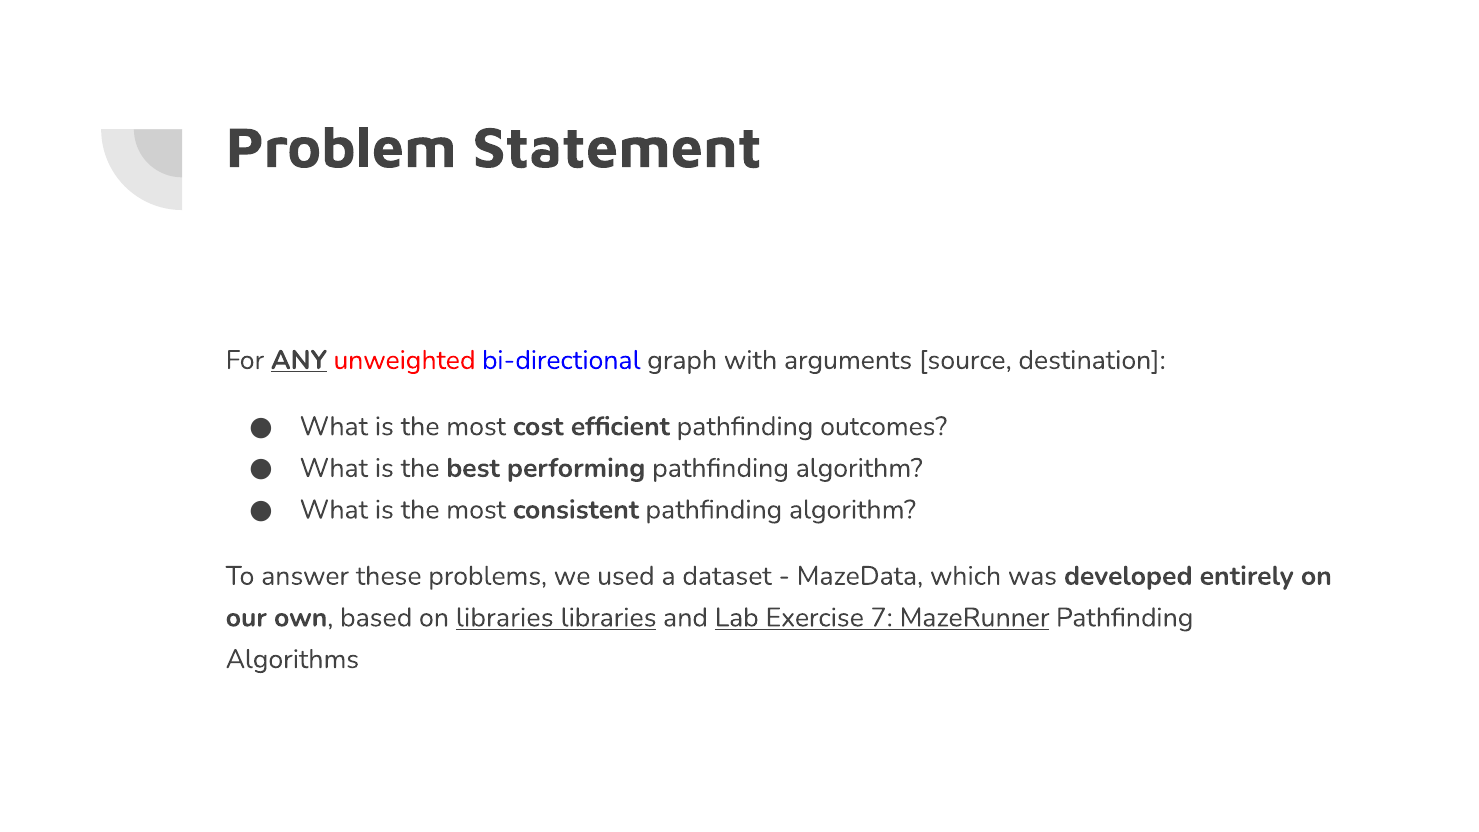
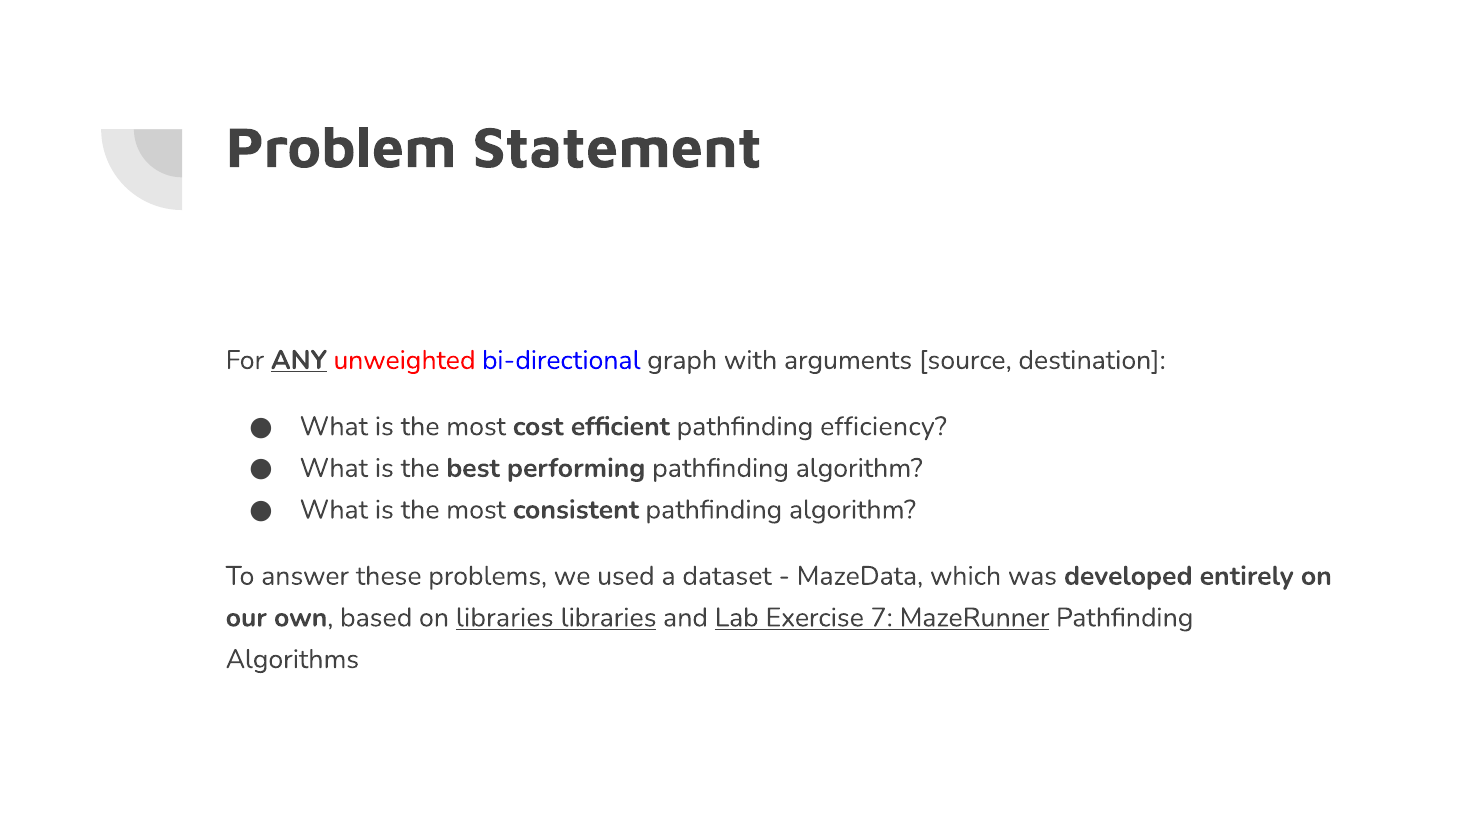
outcomes: outcomes -> efficiency (883, 426)
